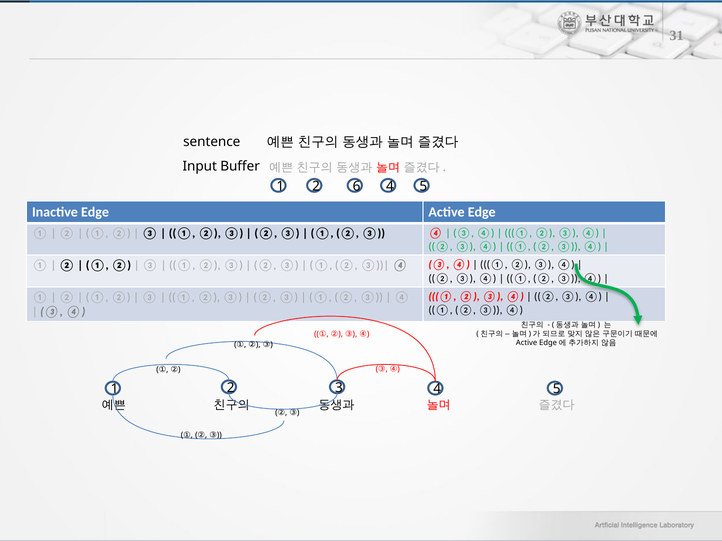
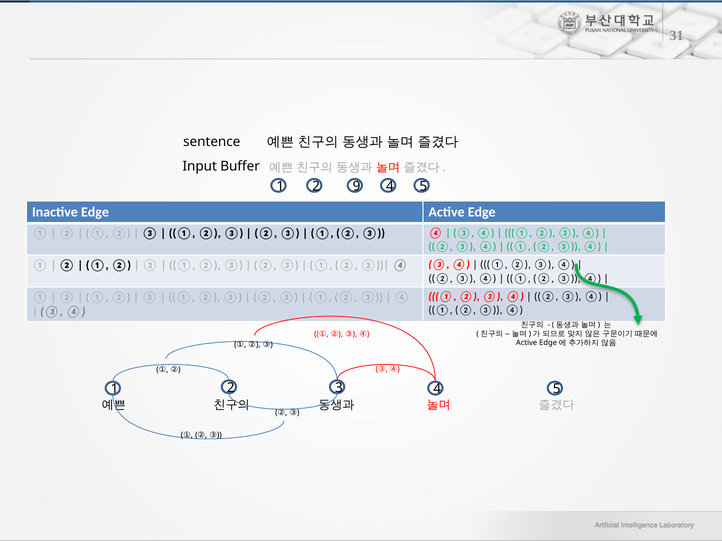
6: 6 -> 9 (357, 186)
